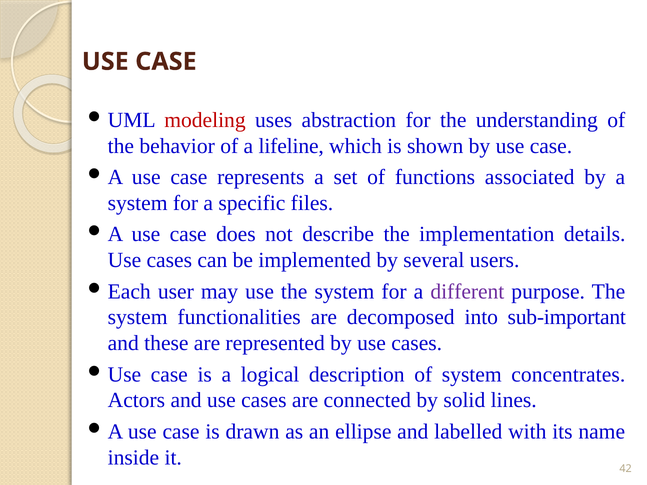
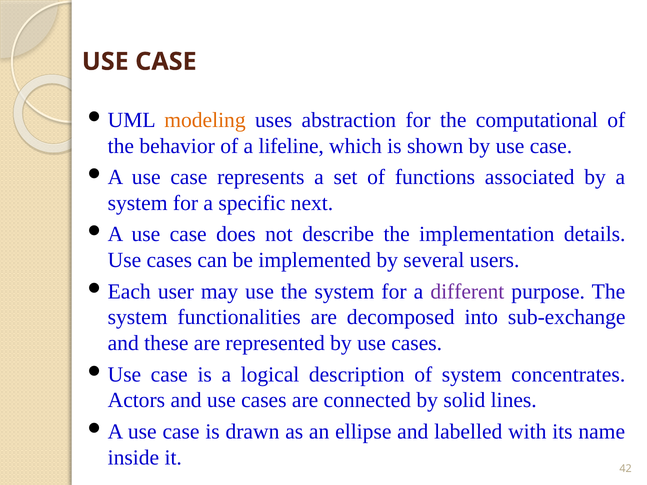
modeling colour: red -> orange (205, 120)
understanding: understanding -> computational (537, 120)
files: files -> next (312, 203)
sub-important: sub-important -> sub-exchange (567, 317)
